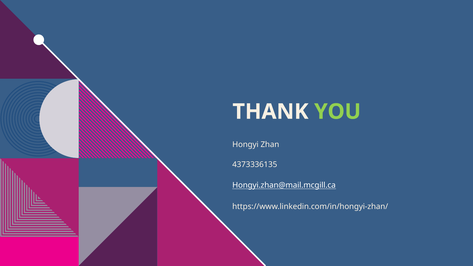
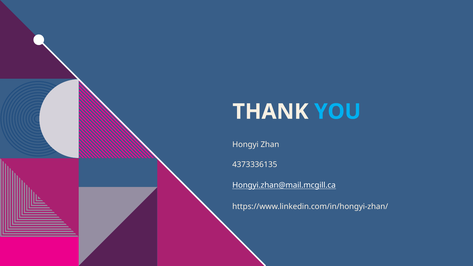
YOU colour: light green -> light blue (338, 112)
